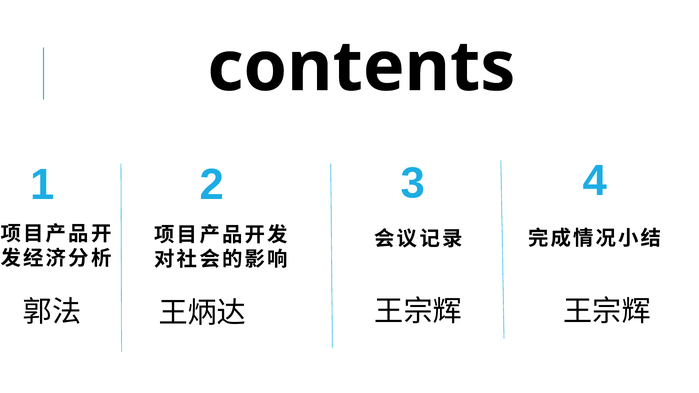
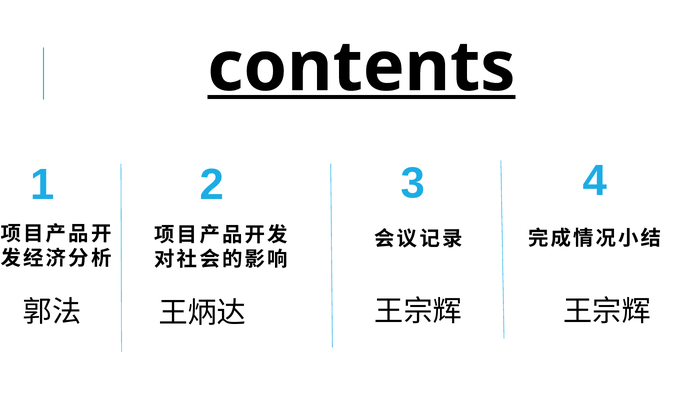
contents underline: none -> present (361, 67)
